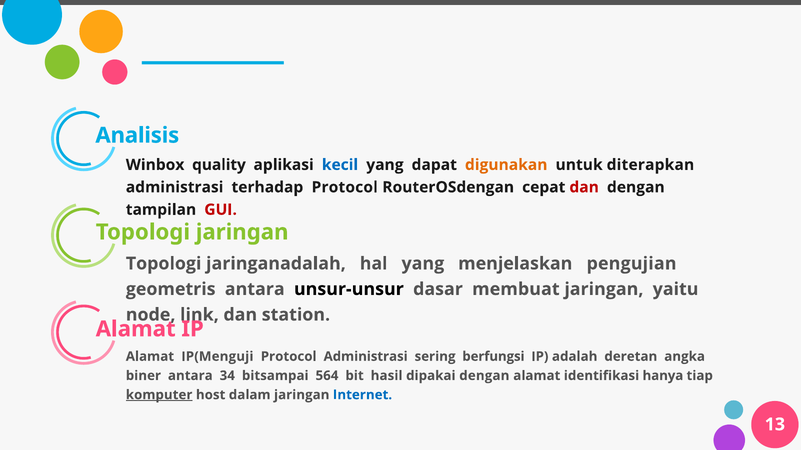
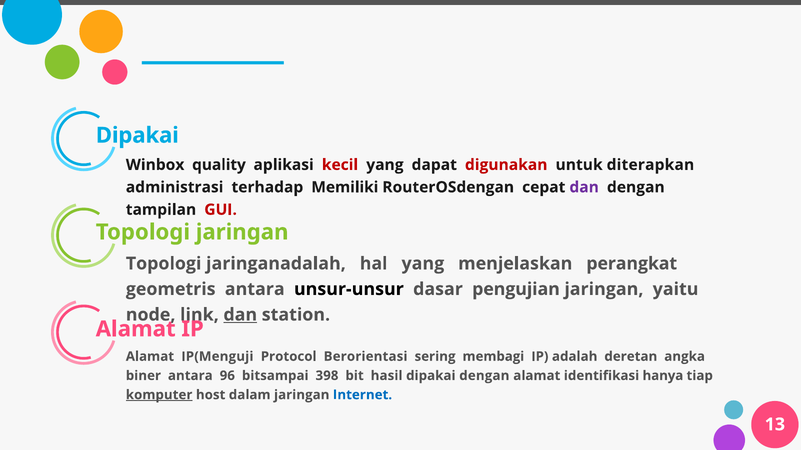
Analisis: Analisis -> Dipakai (137, 136)
kecil colour: blue -> red (340, 165)
digunakan colour: orange -> red (506, 165)
terhadap Protocol: Protocol -> Memiliki (345, 187)
dan colour: red -> purple (584, 187)
pengujian: pengujian -> perangkat (632, 264)
membuat: membuat -> pengujian (516, 290)
dan underline: none -> present (240, 315)
Protocol Administrasi: Administrasi -> Berorientasi (366, 357)
berfungsi: berfungsi -> membagi (493, 357)
34: 34 -> 96 (227, 376)
564: 564 -> 398 (327, 376)
